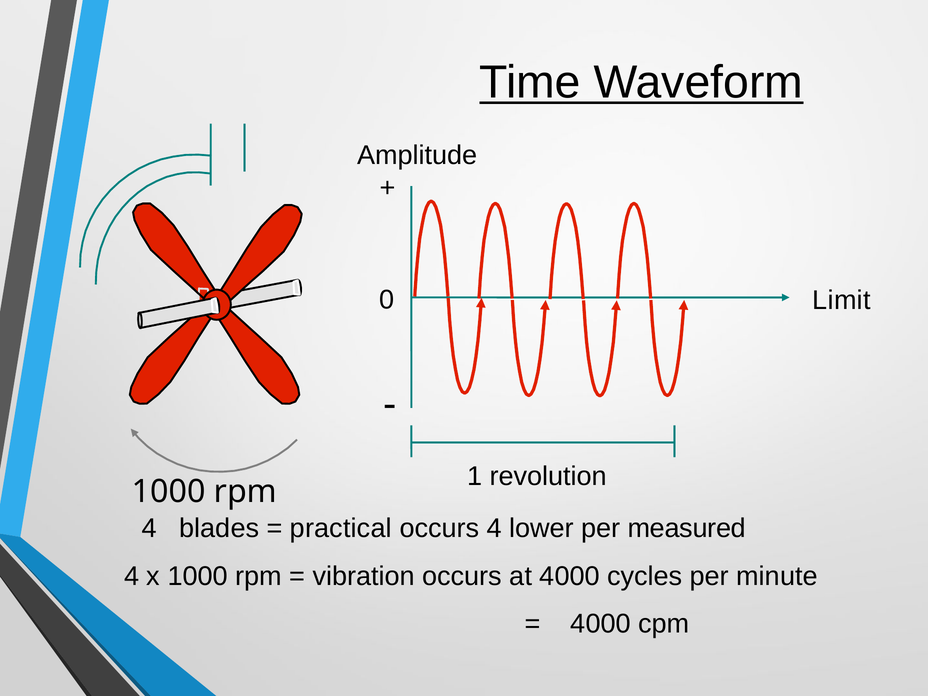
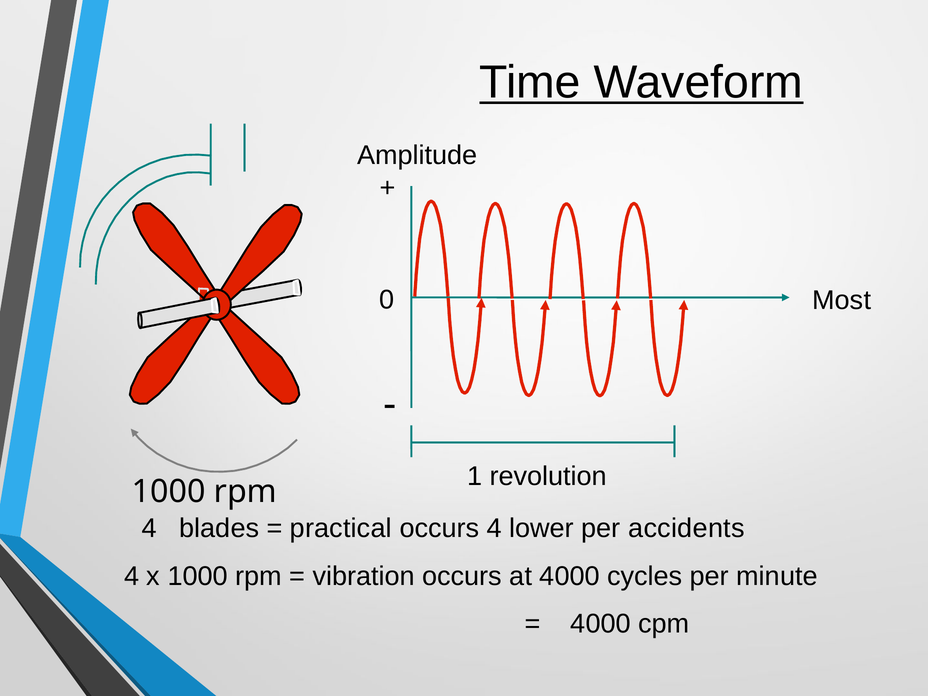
Limit: Limit -> Most (842, 300)
measured: measured -> accidents (686, 529)
